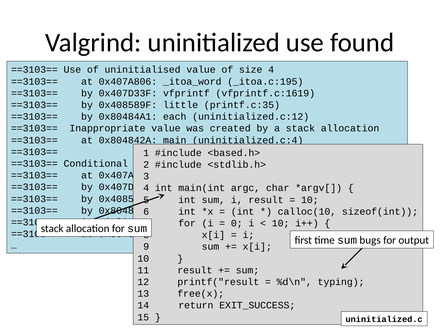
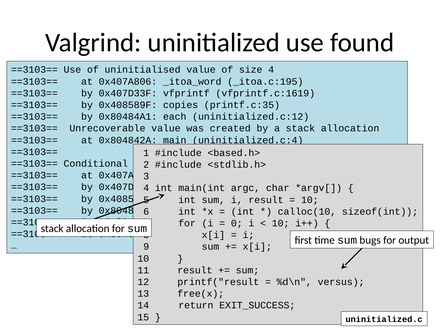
little: little -> copies (181, 105)
Inappropriate: Inappropriate -> Unrecoverable (107, 128)
typing: typing -> versus (341, 282)
